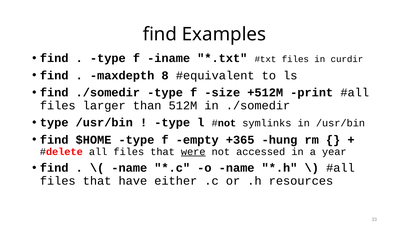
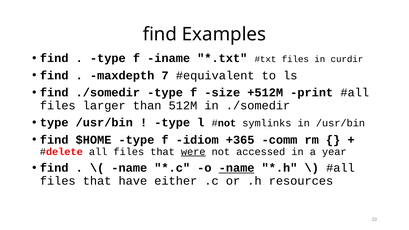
8: 8 -> 7 (165, 75)
empty: empty -> idiom (197, 140)
hung: hung -> comm (280, 140)
name underline: none -> present (237, 168)
